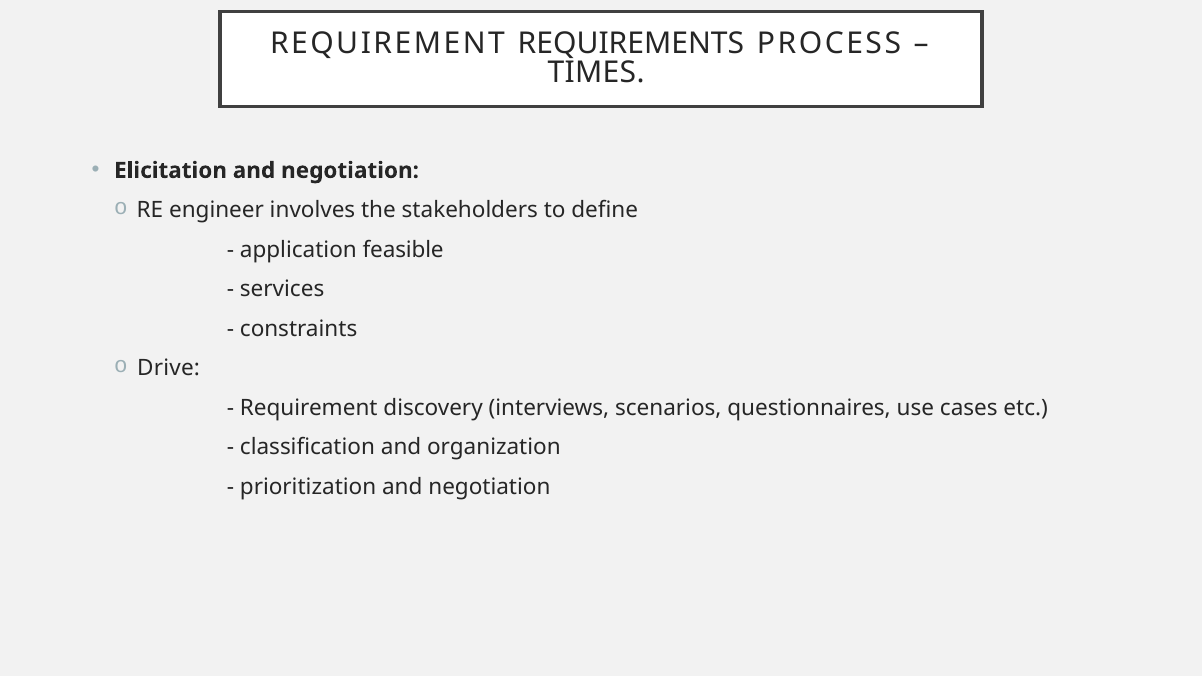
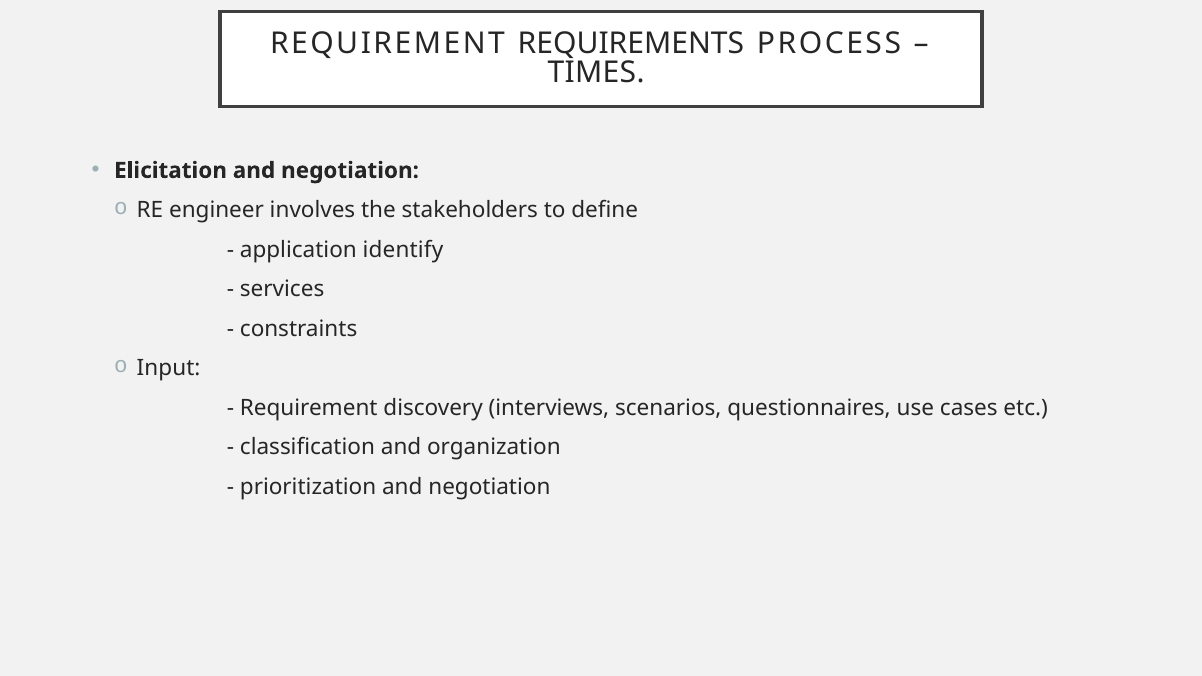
feasible: feasible -> identify (403, 250)
Drive: Drive -> Input (169, 368)
